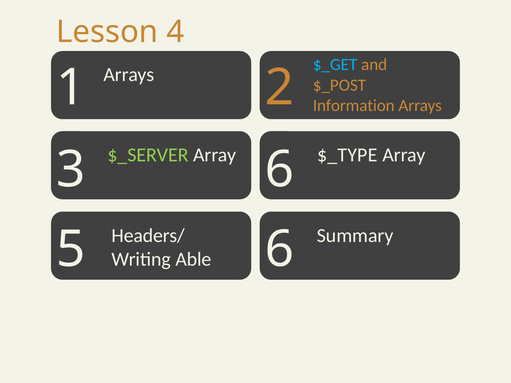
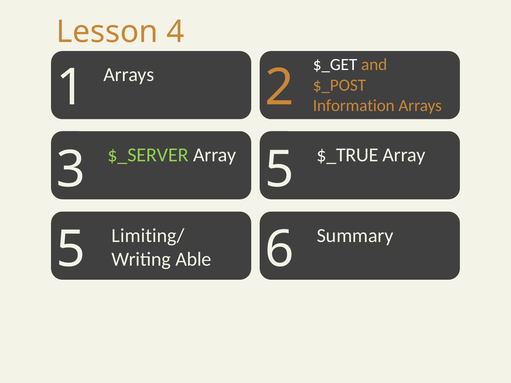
$_GET colour: light blue -> white (335, 65)
$_TYPE: $_TYPE -> $_TRUE (347, 155)
3 6: 6 -> 5 (279, 170)
Headers/: Headers/ -> Limiting/ (148, 236)
